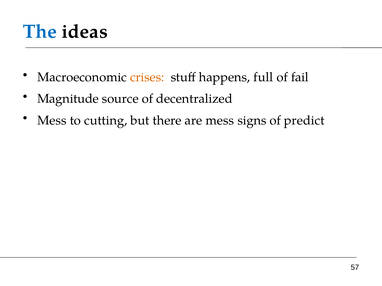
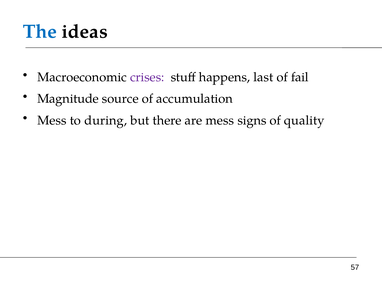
crises colour: orange -> purple (147, 77)
full: full -> last (263, 77)
decentralized: decentralized -> accumulation (194, 99)
cutting: cutting -> during (106, 121)
predict: predict -> quality (304, 121)
